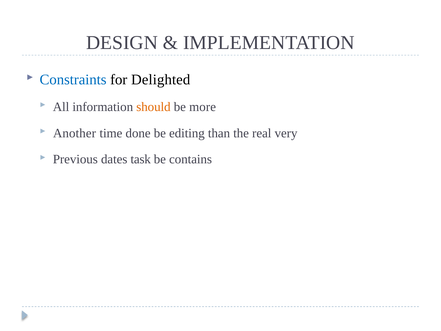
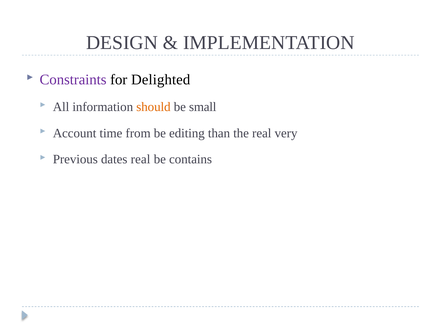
Constraints colour: blue -> purple (73, 80)
more: more -> small (203, 107)
Another: Another -> Account (75, 133)
done: done -> from (138, 133)
dates task: task -> real (141, 159)
